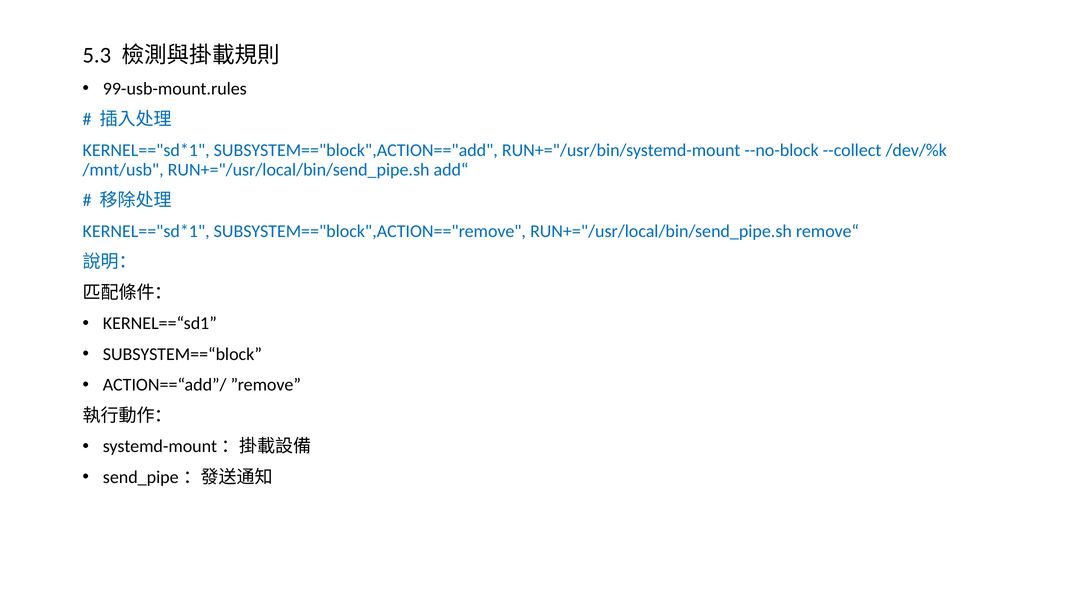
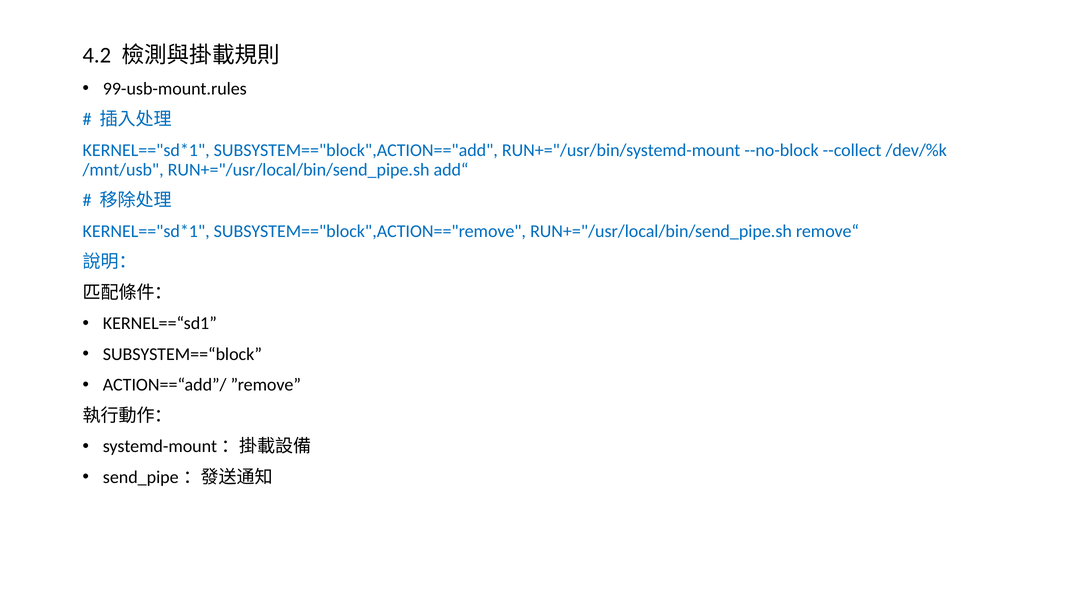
5.3: 5.3 -> 4.2 (97, 55)
